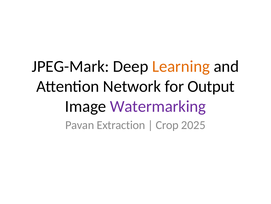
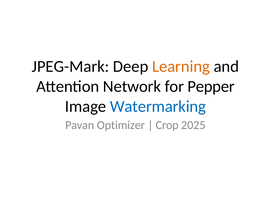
Output: Output -> Pepper (211, 86)
Watermarking colour: purple -> blue (158, 106)
Extraction: Extraction -> Optimizer (121, 125)
